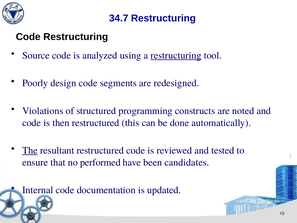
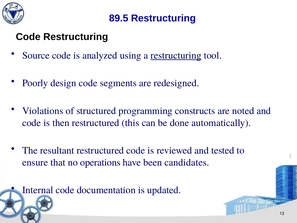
34.7: 34.7 -> 89.5 (119, 18)
The underline: present -> none (30, 150)
performed: performed -> operations (100, 162)
